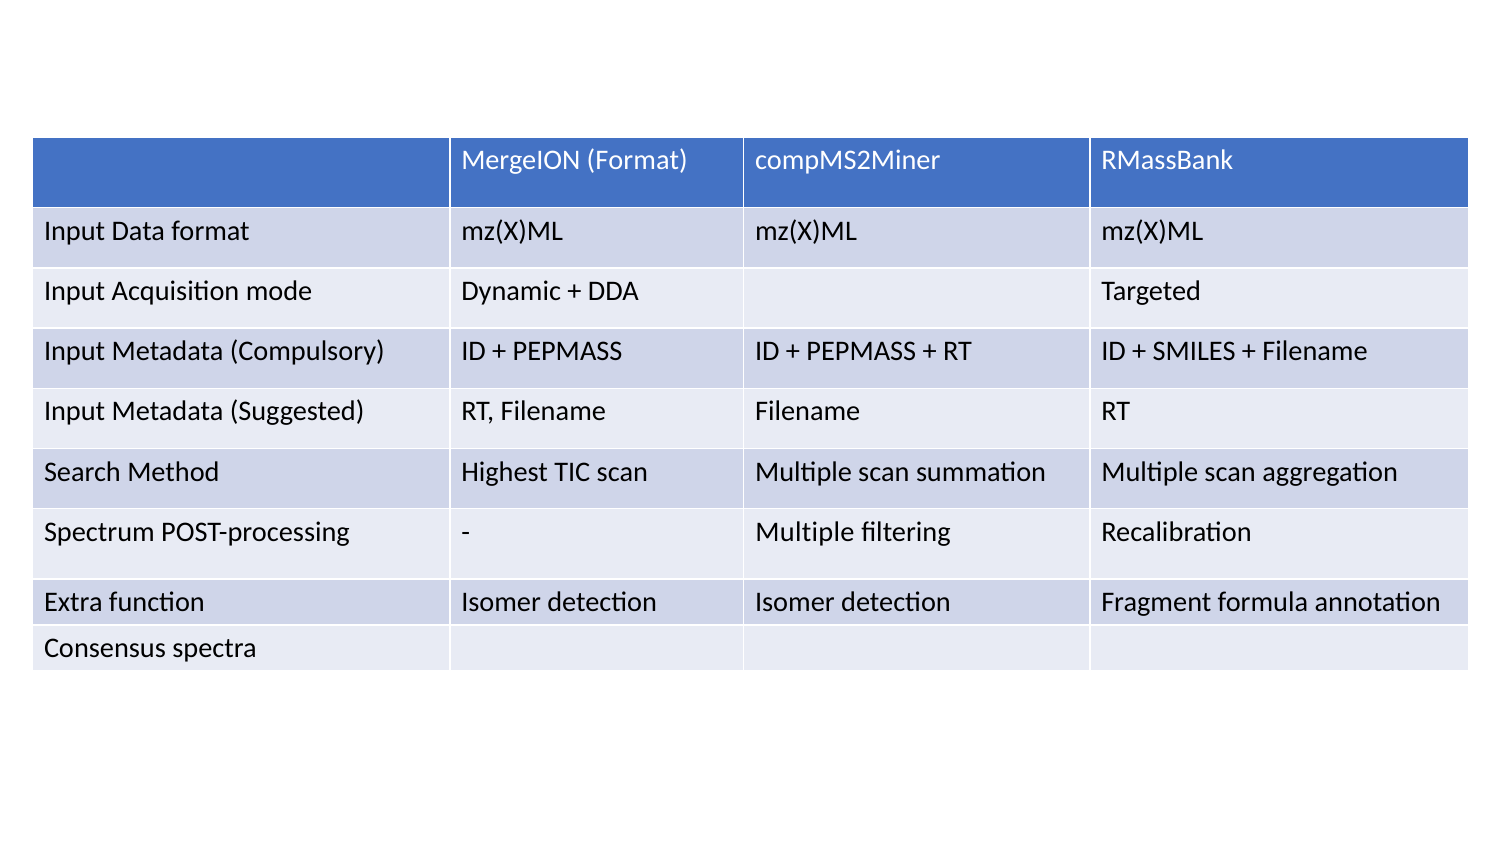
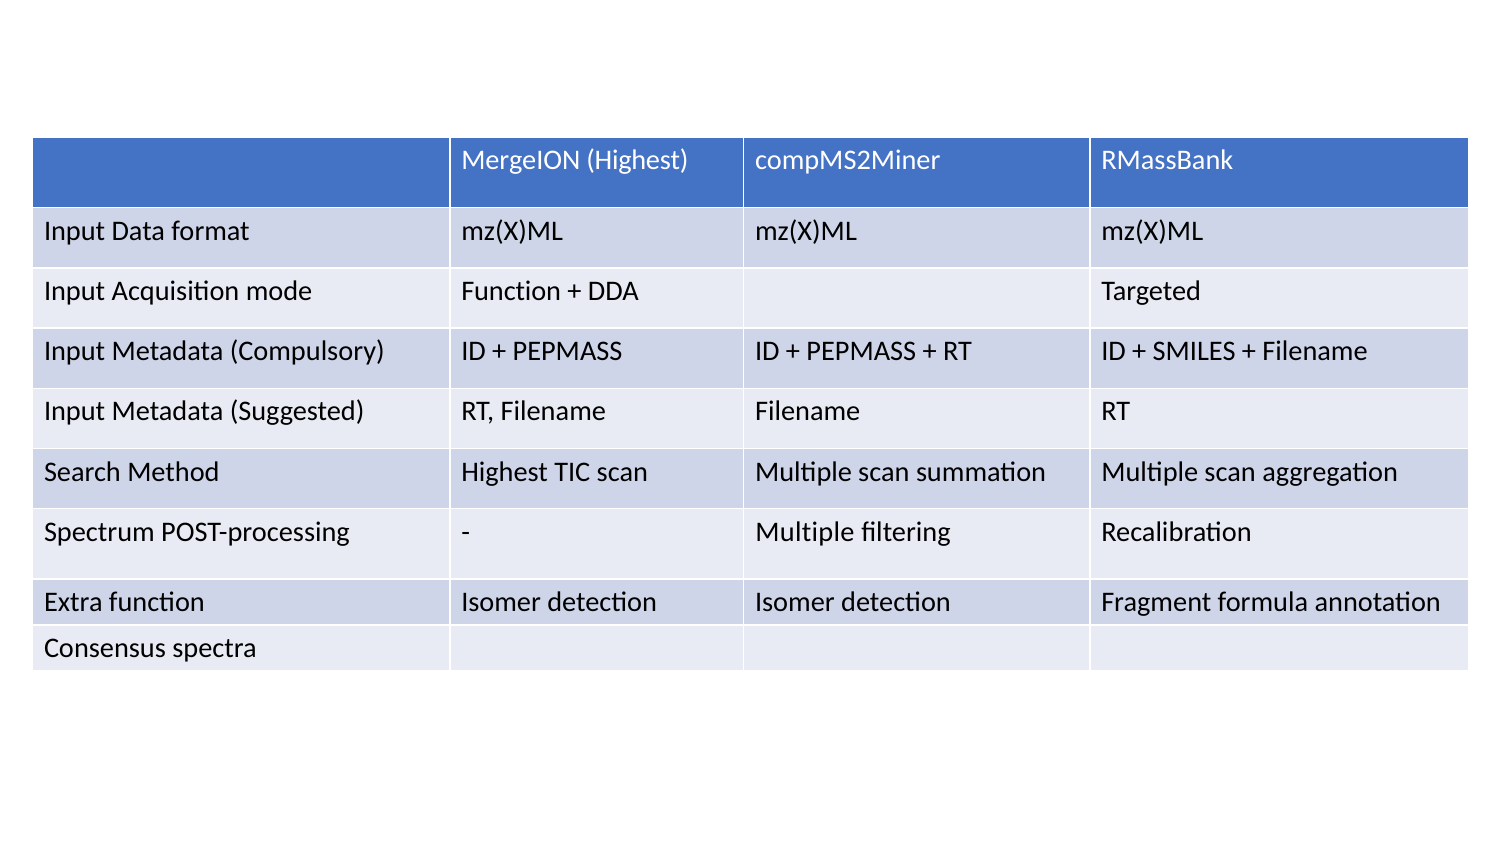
MergeION Format: Format -> Highest (637, 161)
mode Dynamic: Dynamic -> Function (511, 291)
